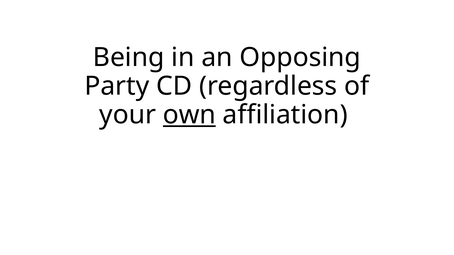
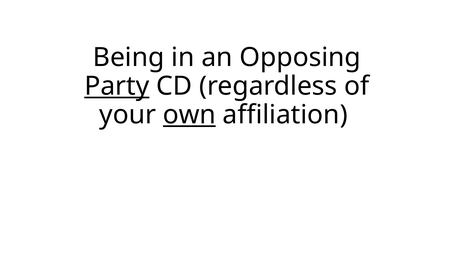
Party underline: none -> present (117, 86)
